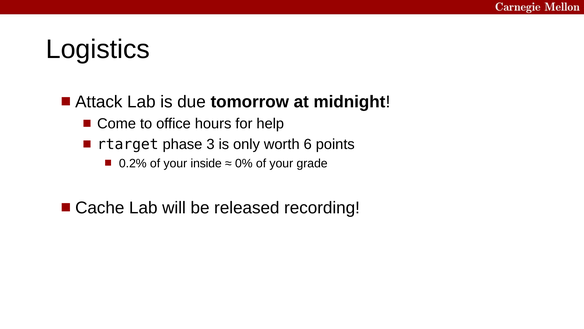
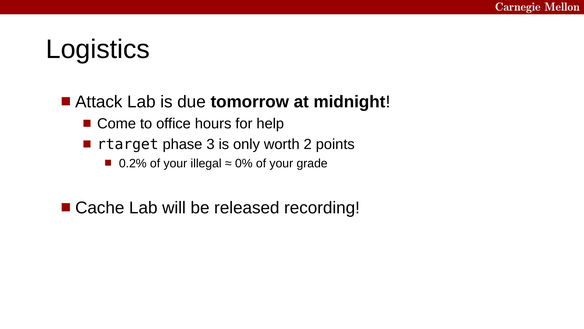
6: 6 -> 2 (308, 144)
inside: inside -> illegal (206, 163)
